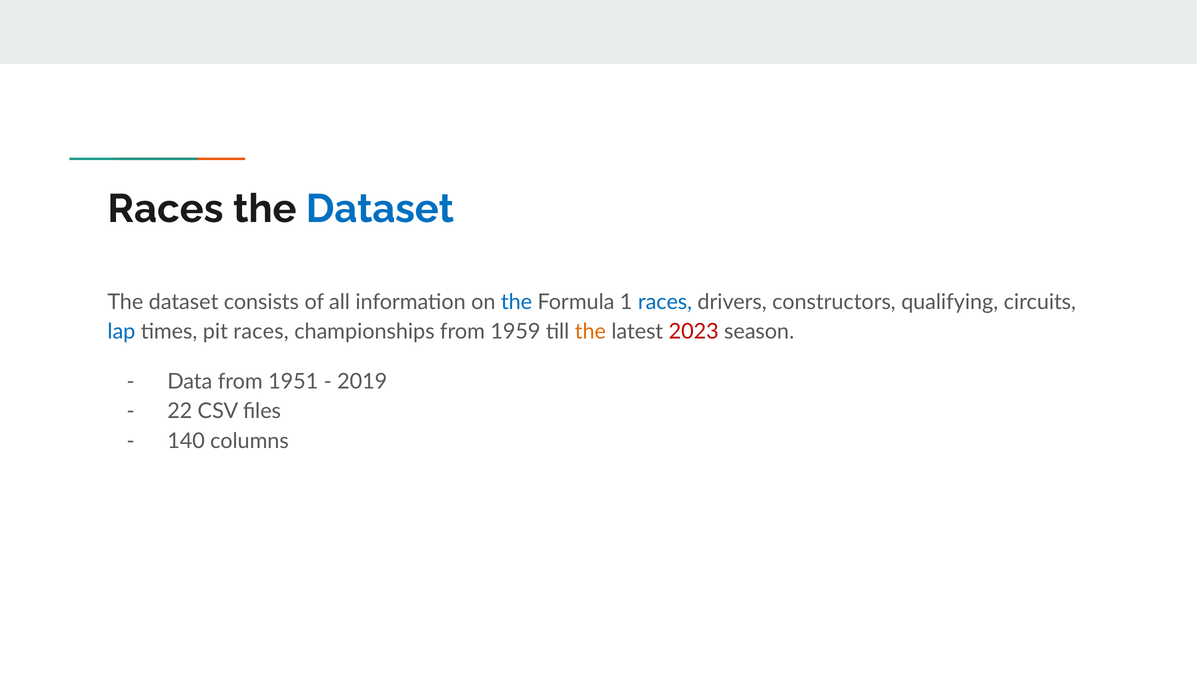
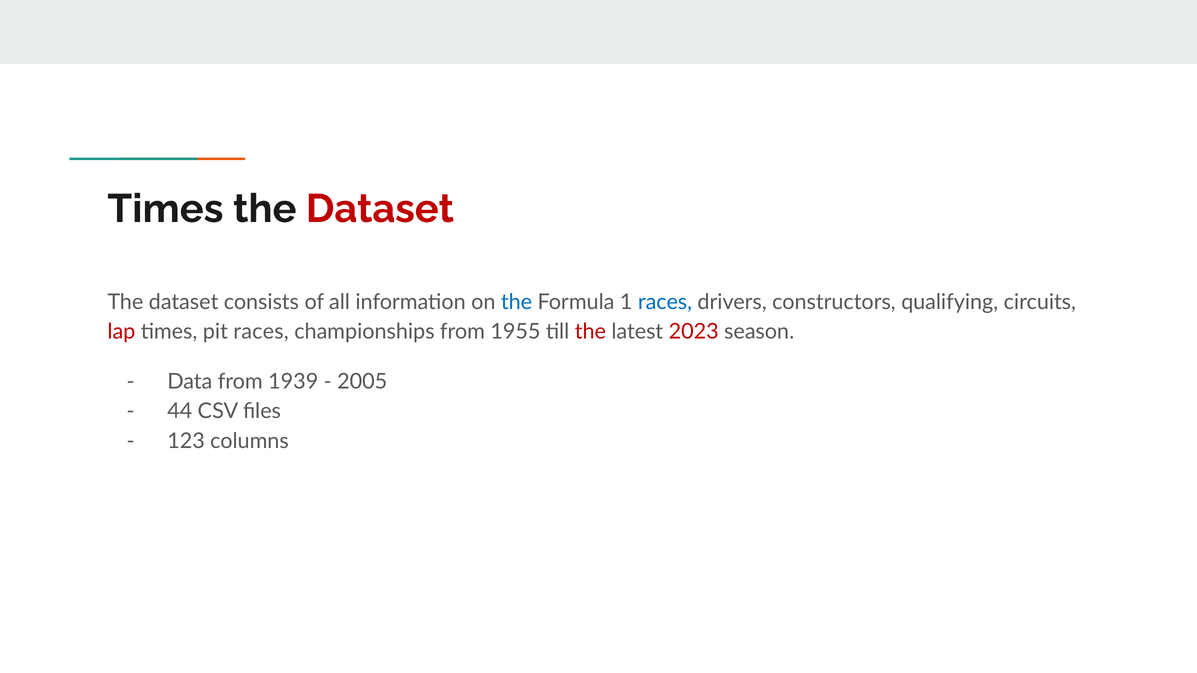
Races: Races -> Times (165, 209)
Dataset colour: blue -> red (380, 209)
lap colour: blue -> red (121, 332)
1959: 1959 -> 1955 (515, 332)
the colour: orange -> red (590, 332)
1951: 1951 -> 1939 (293, 382)
2019: 2019 -> 2005 (362, 382)
22: 22 -> 44 (180, 411)
140: 140 -> 123 (186, 441)
